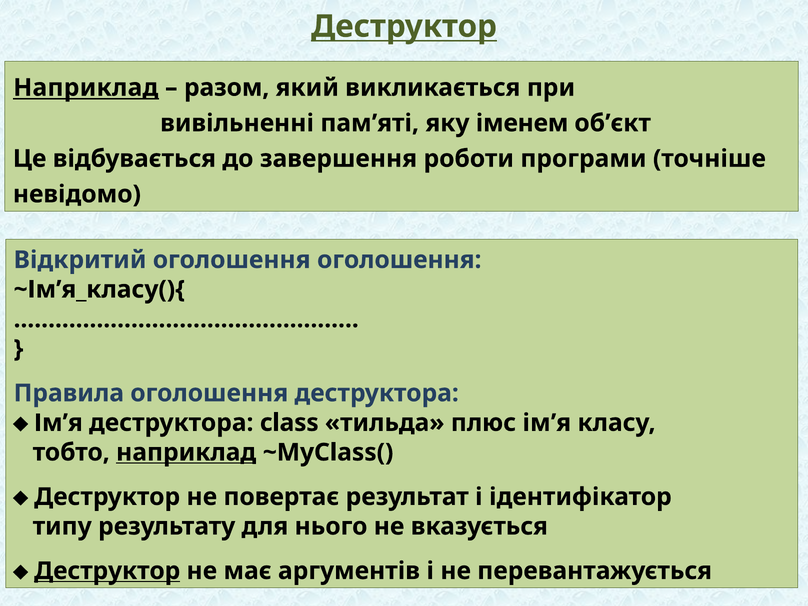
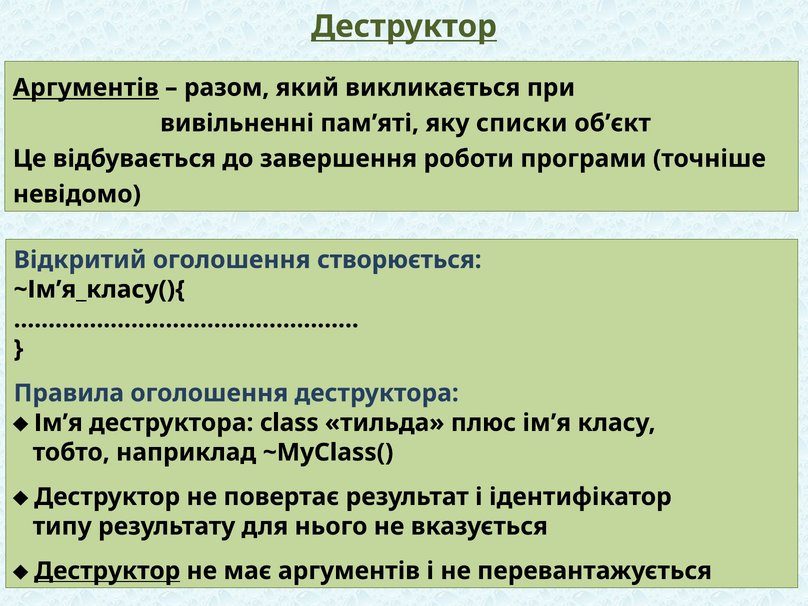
Наприклад: Наприклад -> Аргументів (86, 88)
іменем: іменем -> списки (522, 123)
оголошення оголошення: оголошення -> створюється (399, 260)
наприклад underline: present -> none (186, 452)
